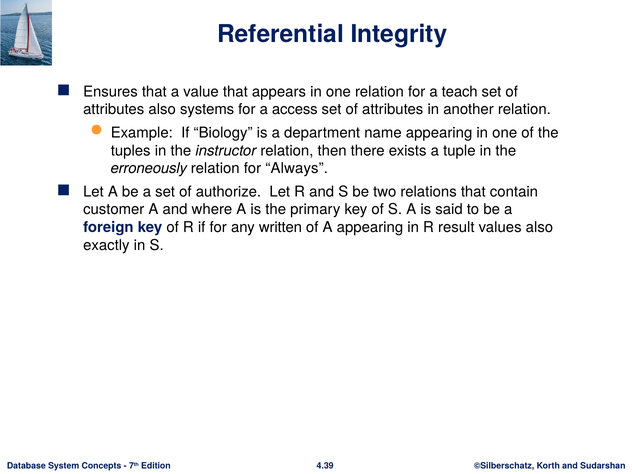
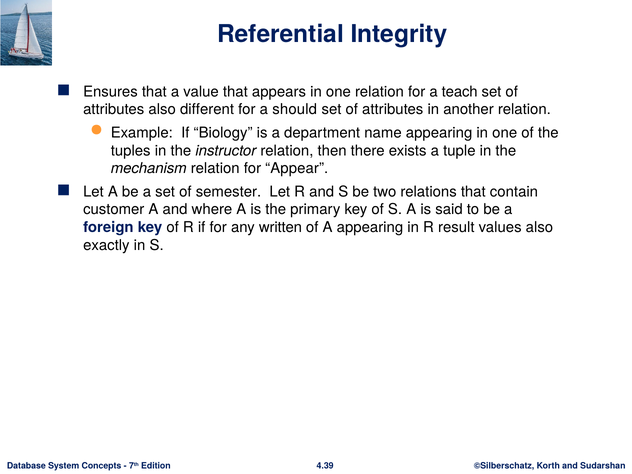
systems: systems -> different (207, 110)
access: access -> should (295, 110)
erroneously: erroneously -> mechanism (149, 169)
Always: Always -> Appear (297, 169)
authorize: authorize -> semester (228, 192)
